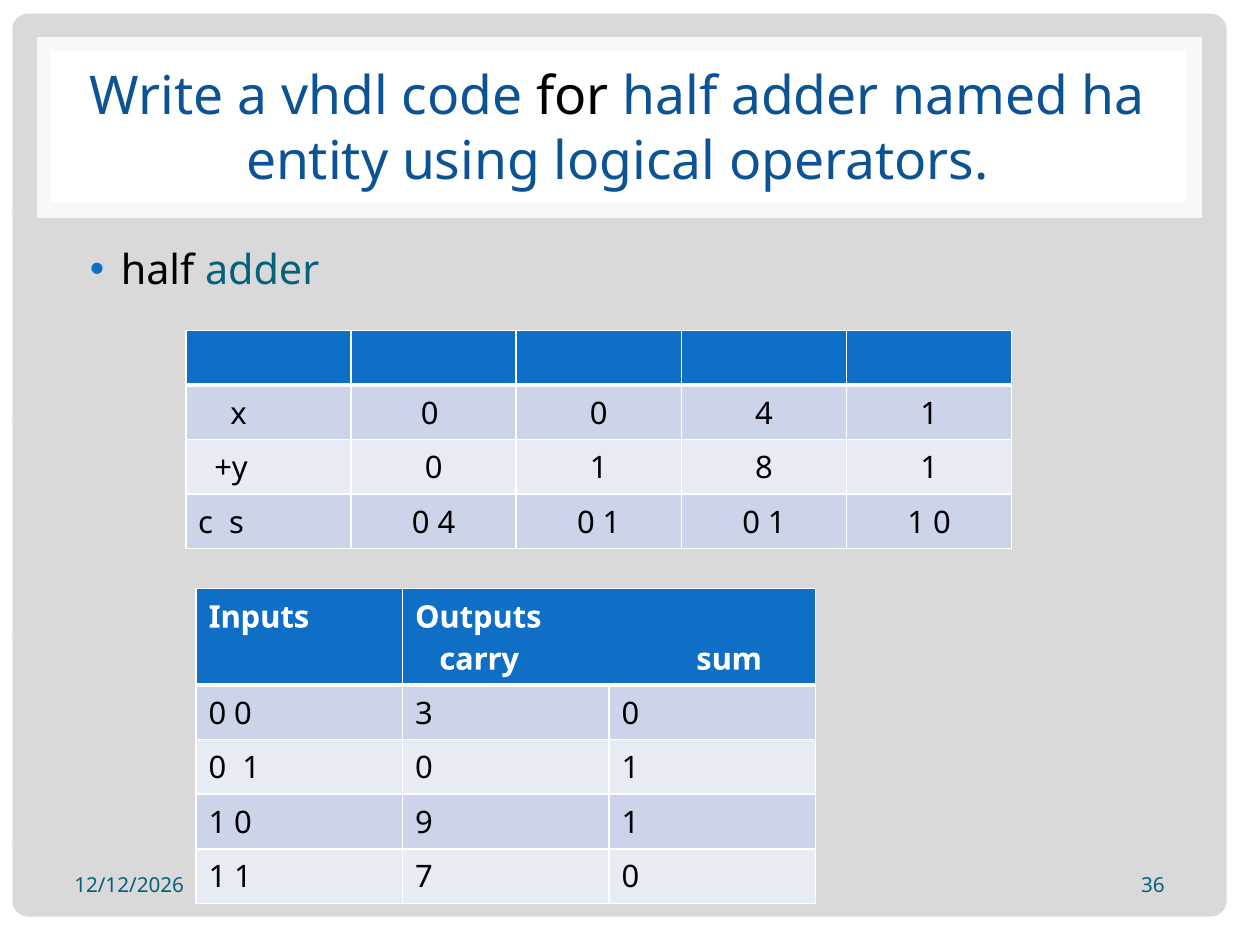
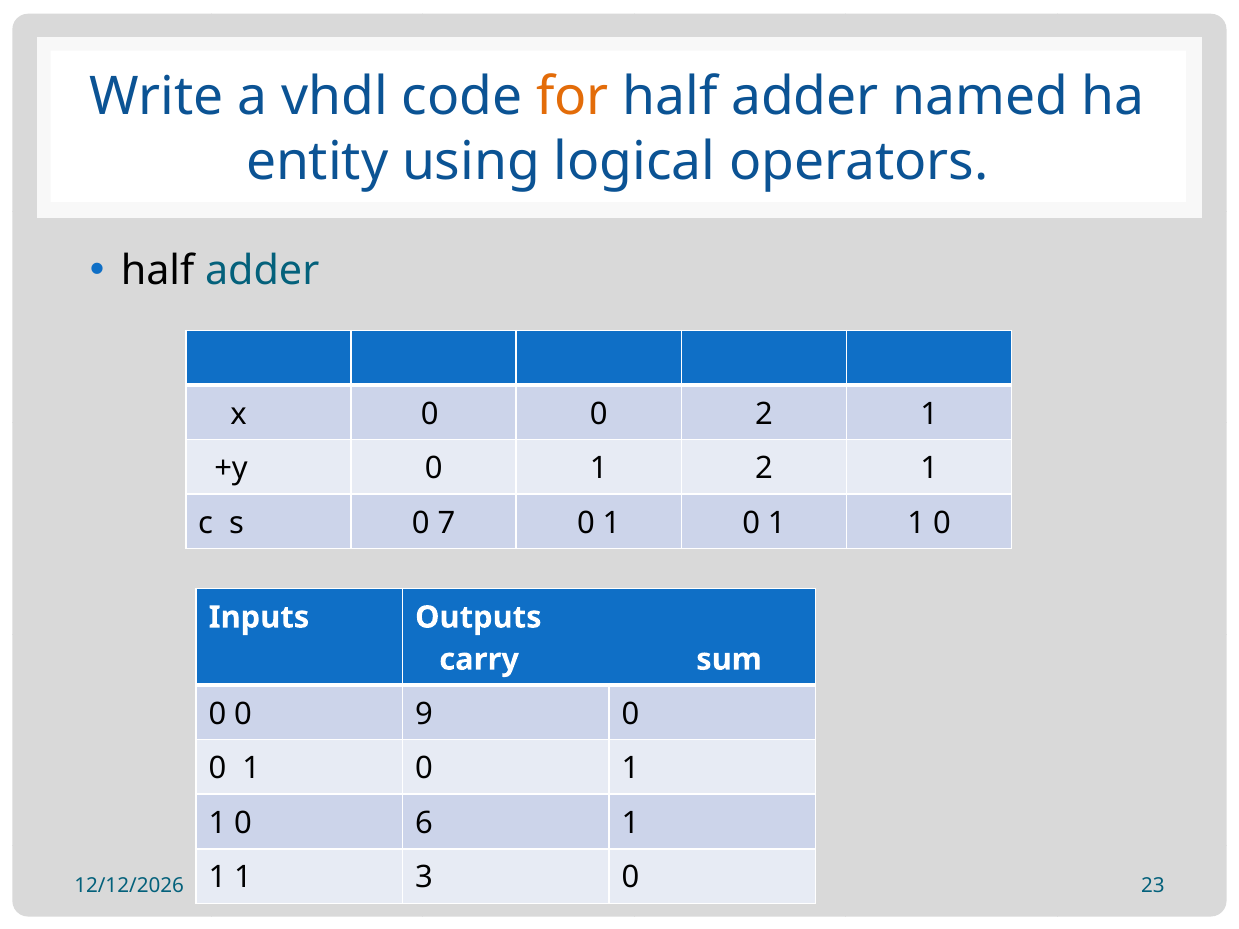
for colour: black -> orange (572, 97)
0 0 4: 4 -> 2 (764, 414)
1 8: 8 -> 2 (764, 469)
s 0 4: 4 -> 7 (446, 523)
3: 3 -> 9 (424, 714)
9: 9 -> 6 (424, 823)
7: 7 -> 3 (424, 878)
36: 36 -> 23 (1153, 886)
